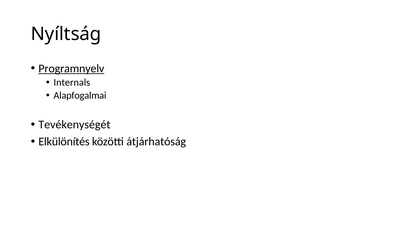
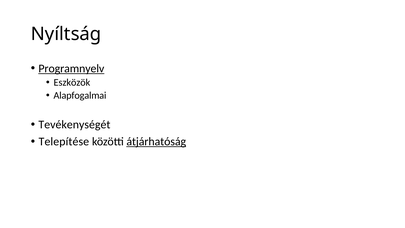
Internals: Internals -> Eszközök (72, 82)
Elkülönítés: Elkülönítés -> Telepítése (64, 142)
átjárhatóság underline: none -> present (156, 142)
